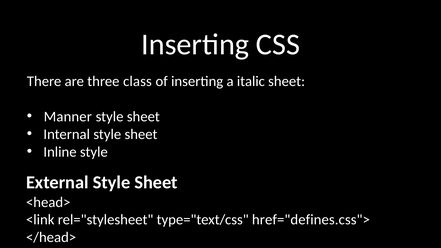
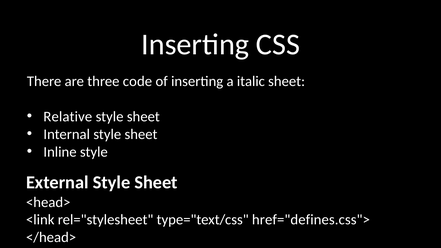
class: class -> code (137, 81)
Manner: Manner -> Relative (68, 117)
